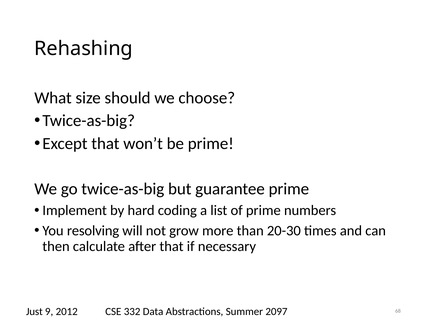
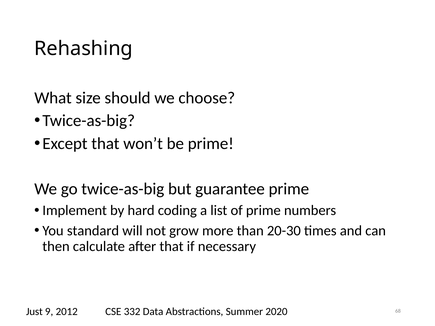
resolving: resolving -> standard (93, 231)
2097: 2097 -> 2020 (276, 312)
